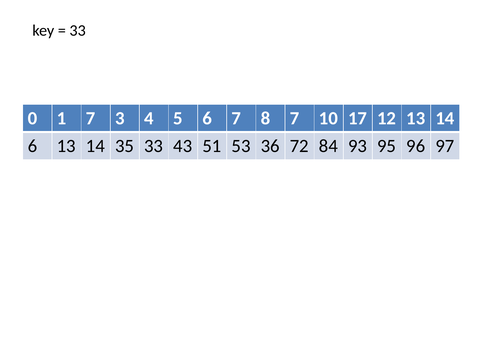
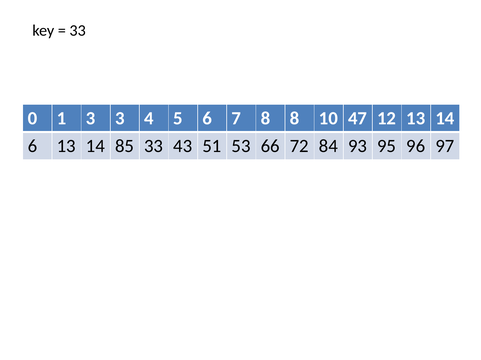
1 7: 7 -> 3 (91, 119)
8 7: 7 -> 8 (295, 119)
17: 17 -> 47 (358, 119)
35: 35 -> 85 (125, 146)
36: 36 -> 66 (270, 146)
